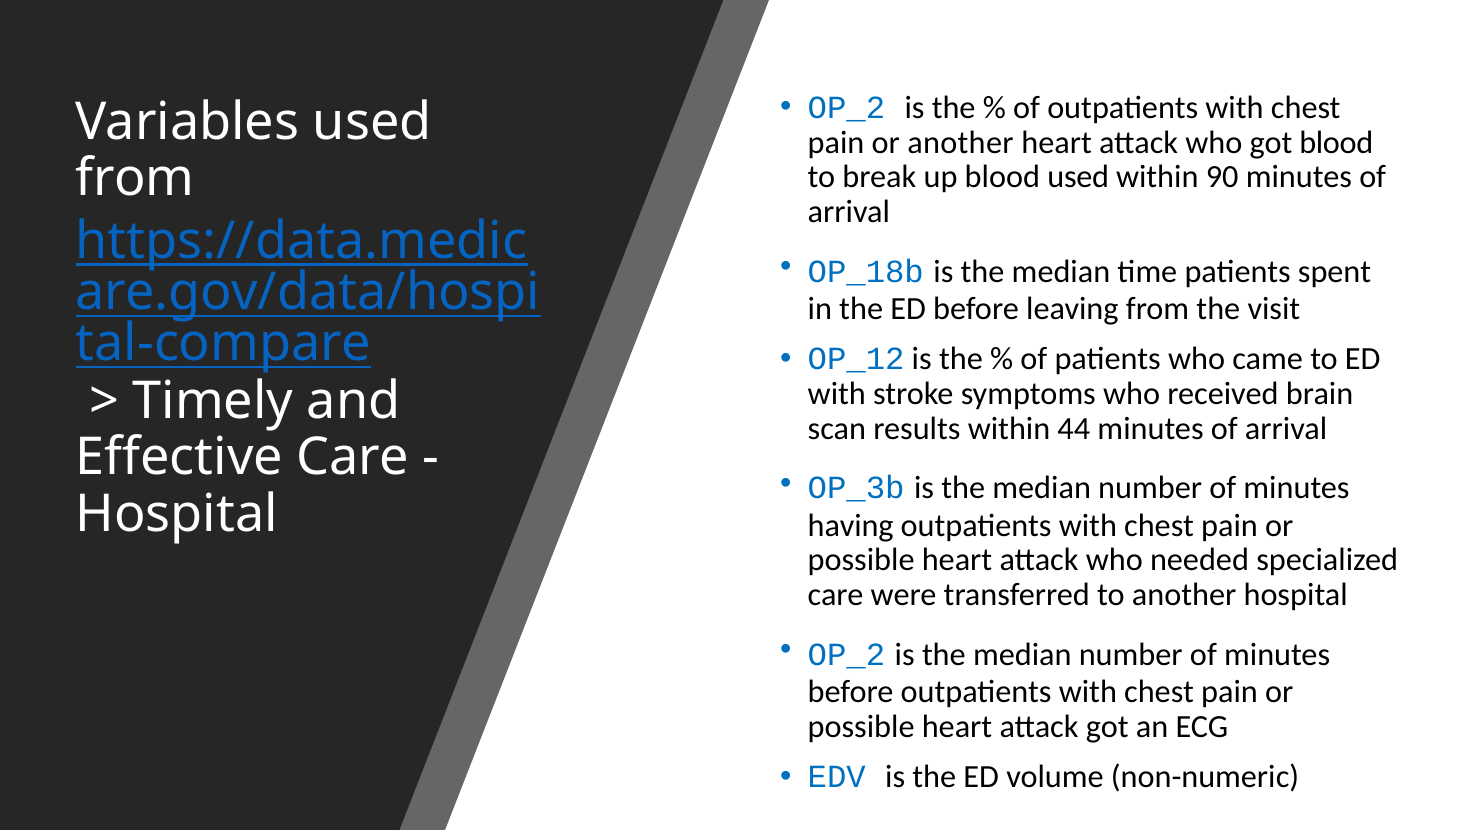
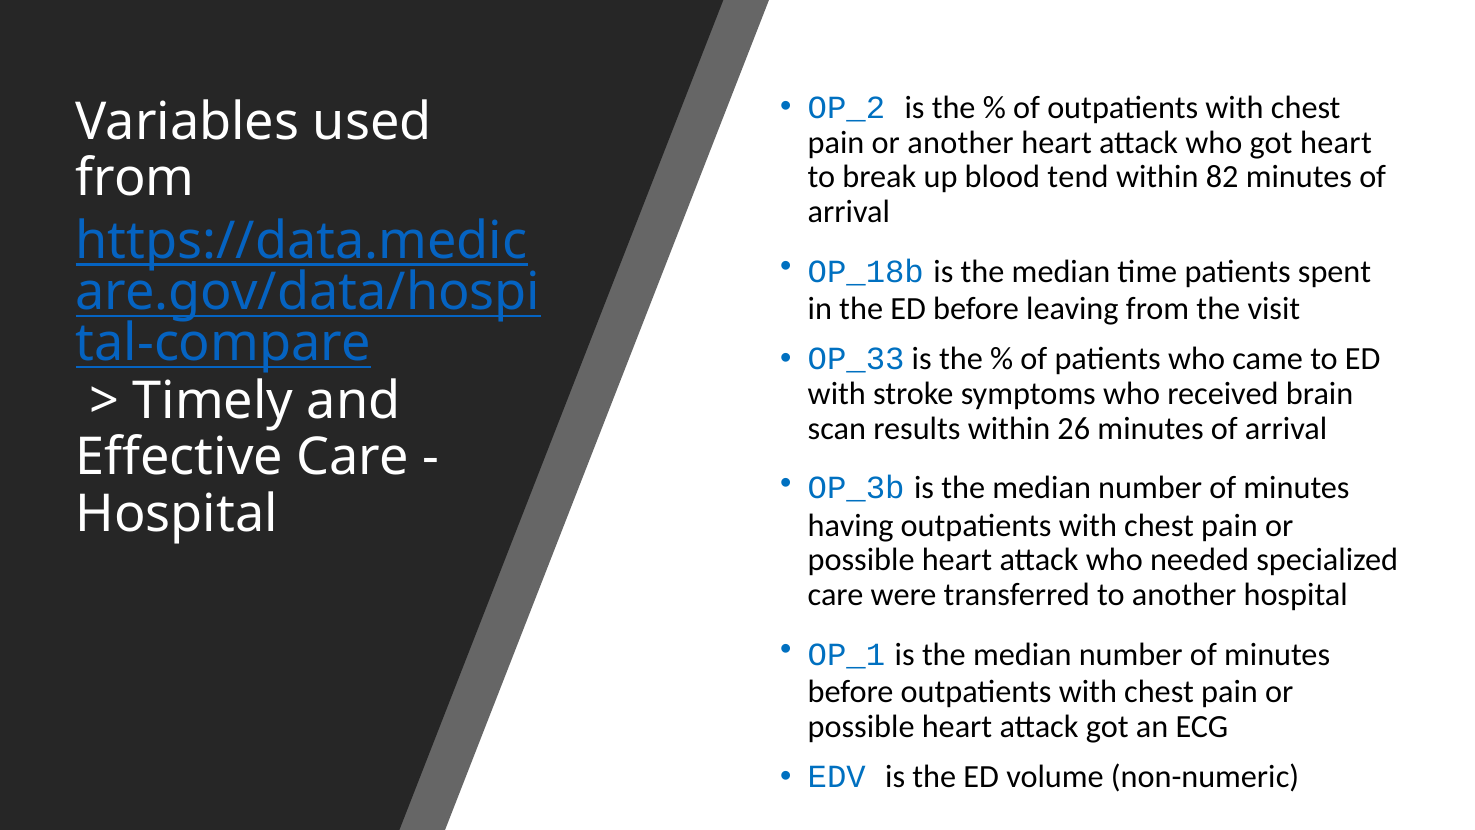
got blood: blood -> heart (1336, 142)
blood used: used -> tend (1078, 177)
90: 90 -> 82 (1222, 177)
OP_12: OP_12 -> OP_33 (856, 359)
44: 44 -> 26 (1074, 429)
OP_2: OP_2 -> OP_1 (846, 654)
